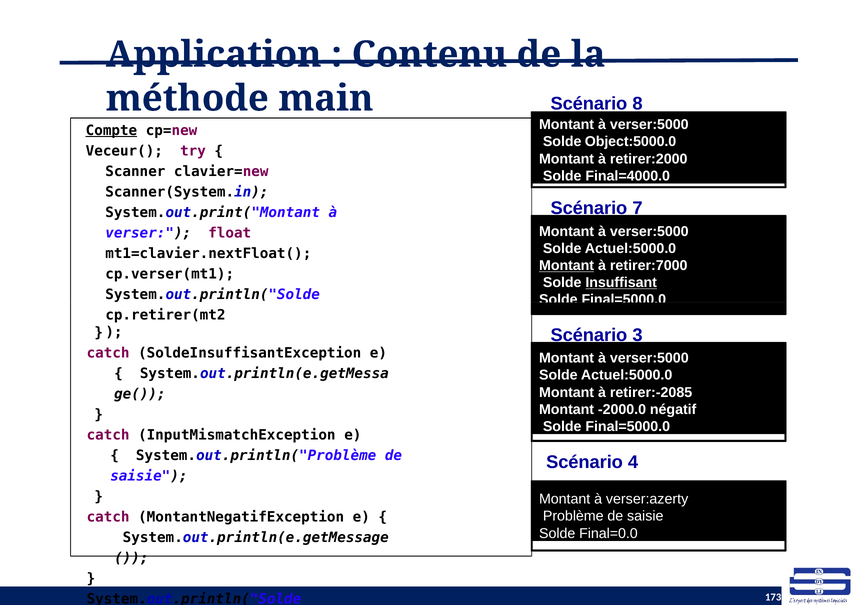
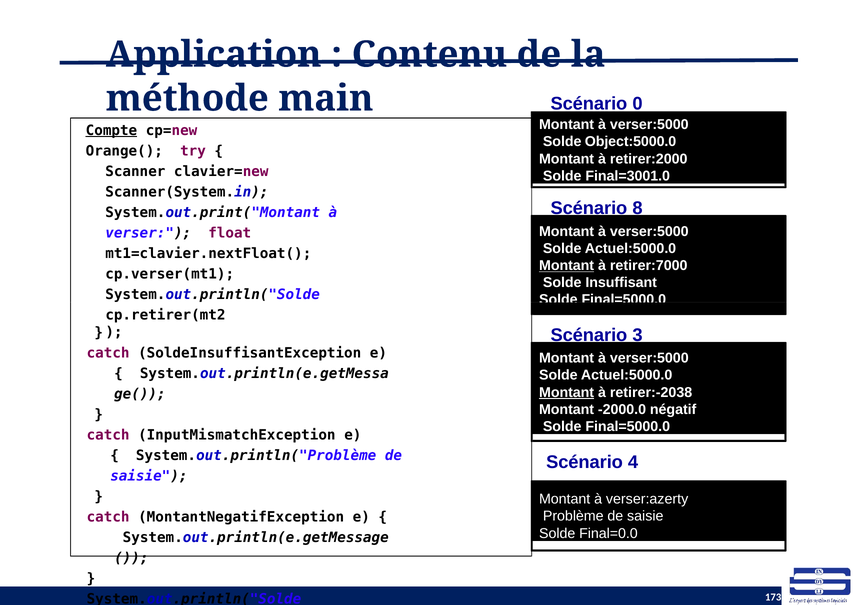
8: 8 -> 0 (637, 104)
Veceur(: Veceur( -> Orange( (124, 151)
Final=4000.0: Final=4000.0 -> Final=3001.0 (628, 176)
7: 7 -> 8 (637, 208)
Insuffisant underline: present -> none (621, 283)
Montant underline: none -> present (567, 392)
retirer:-2085: retirer:-2085 -> retirer:-2038 (651, 392)
